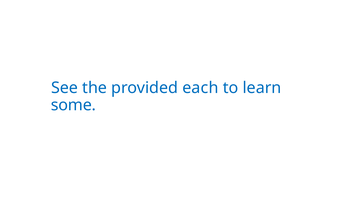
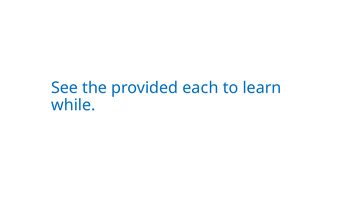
some: some -> while (73, 105)
